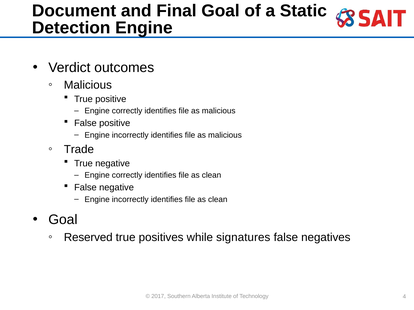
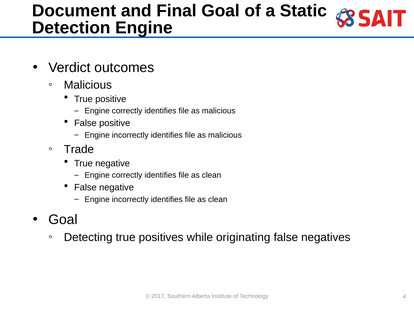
Reserved: Reserved -> Detecting (88, 238)
signatures: signatures -> originating (243, 238)
